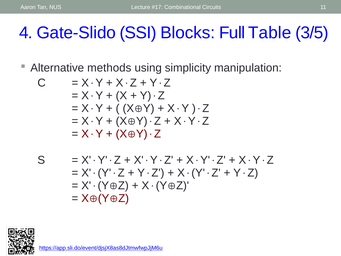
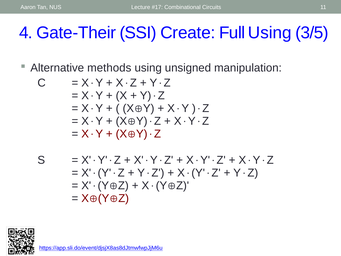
Gate-Slido: Gate-Slido -> Gate-Their (76, 33)
Blocks: Blocks -> Create (188, 33)
Full Table: Table -> Using (270, 33)
simplicity: simplicity -> unsigned (188, 68)
